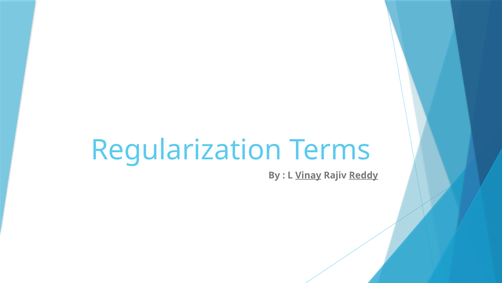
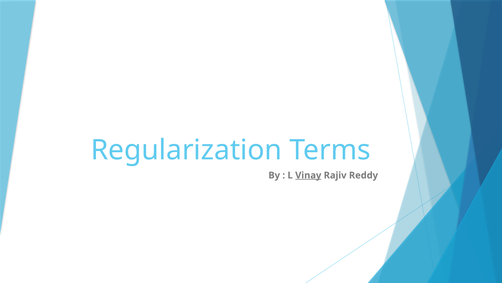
Reddy underline: present -> none (363, 175)
